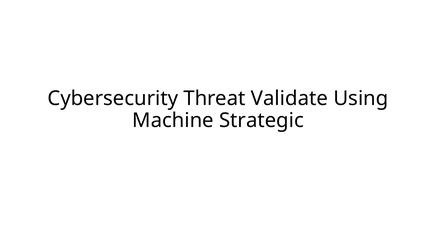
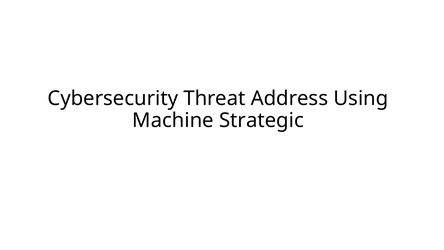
Validate: Validate -> Address (289, 98)
